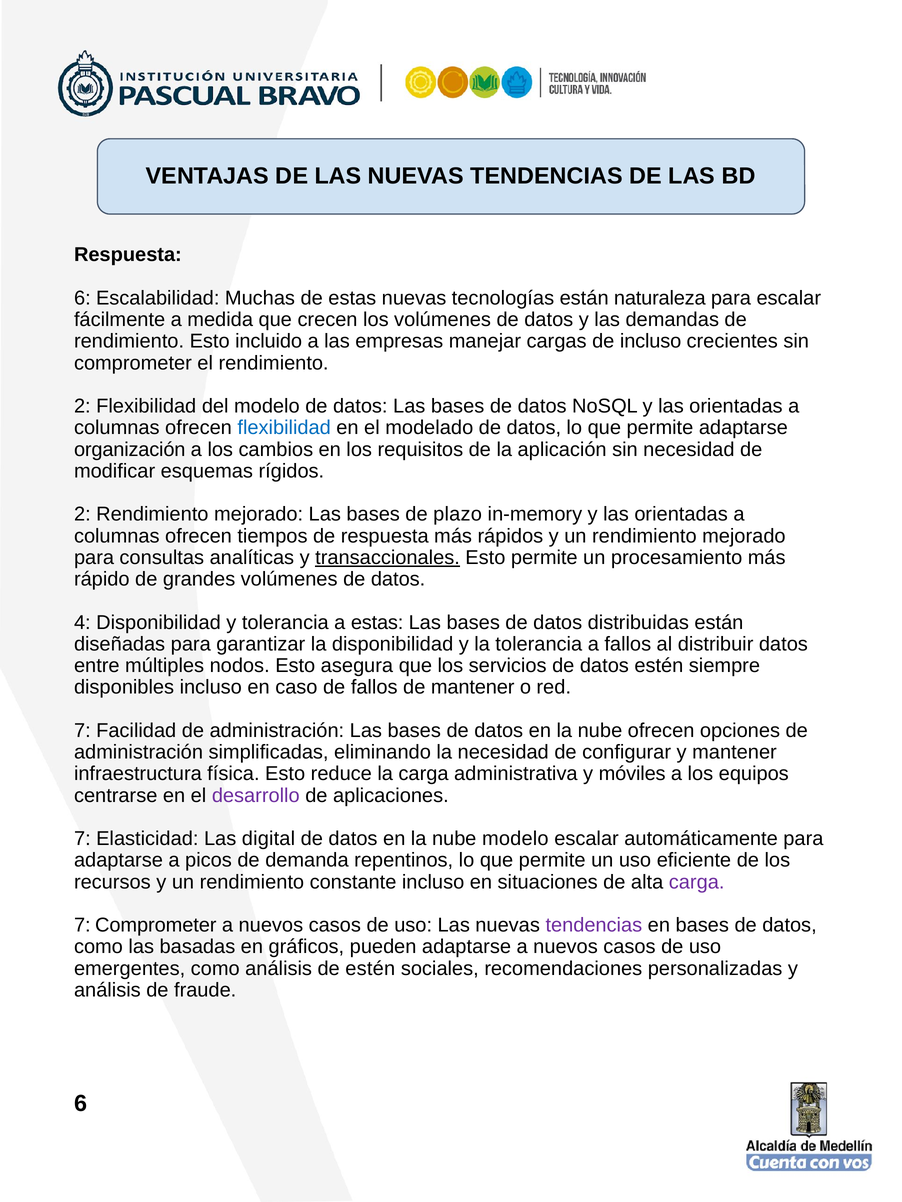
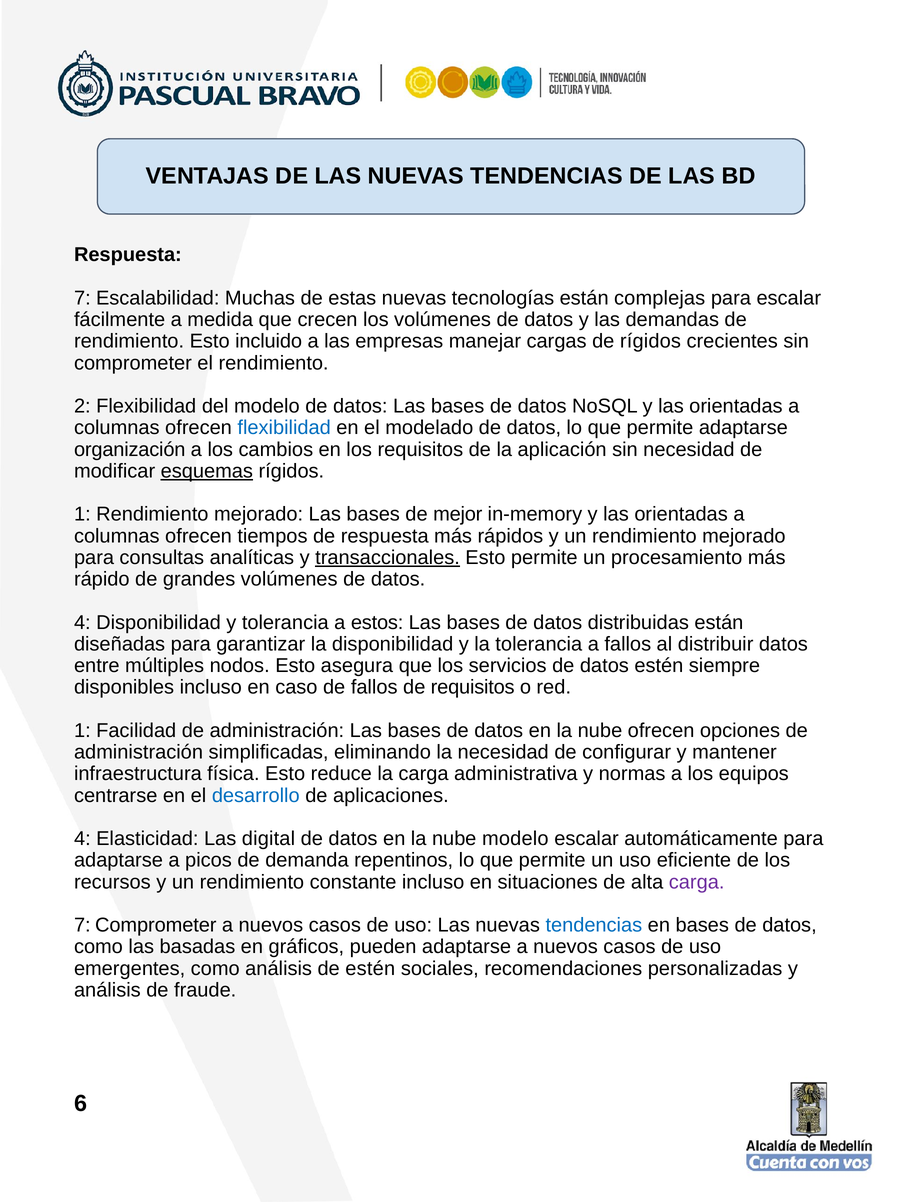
6: 6 -> 7 (82, 298)
naturaleza: naturaleza -> complejas (660, 298)
de incluso: incluso -> rígidos (650, 342)
esquemas underline: none -> present (207, 471)
2: 2 -> 1 (82, 515)
plazo: plazo -> mejor (458, 515)
a estas: estas -> estos (377, 623)
de mantener: mantener -> requisitos (473, 688)
7: 7 -> 1 (82, 731)
móviles: móviles -> normas (632, 774)
desarrollo colour: purple -> blue (256, 796)
7: 7 -> 4 (82, 839)
tendencias colour: purple -> blue (594, 926)
